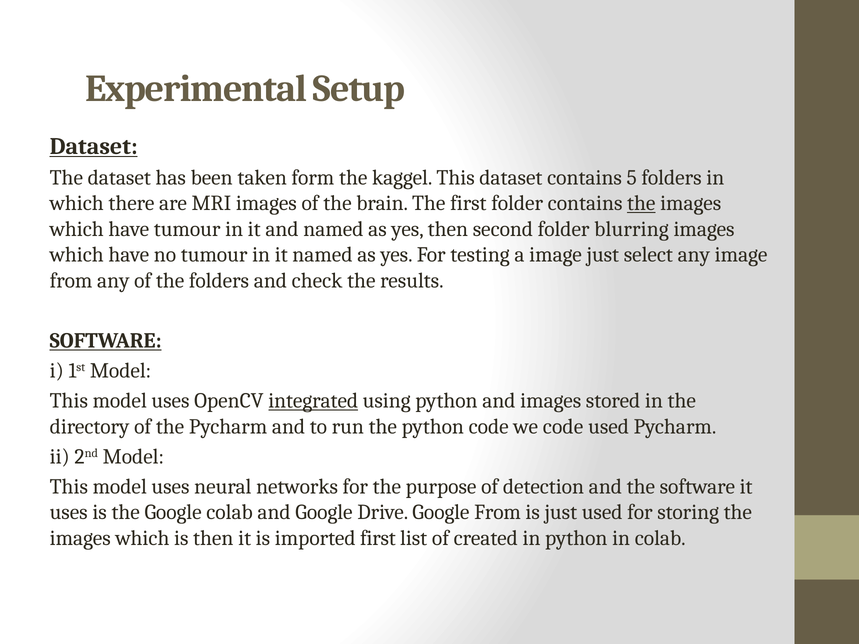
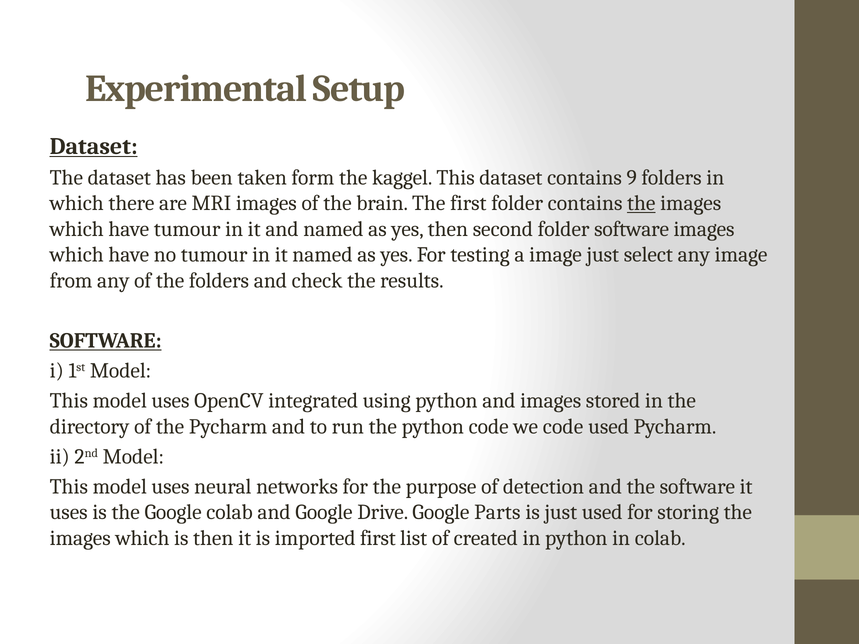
5: 5 -> 9 (632, 178)
folder blurring: blurring -> software (632, 229)
integrated underline: present -> none (313, 401)
Google From: From -> Parts (497, 513)
